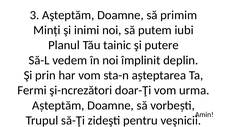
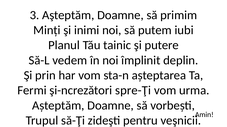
doar-Ţi: doar-Ţi -> spre-Ţi (133, 91)
